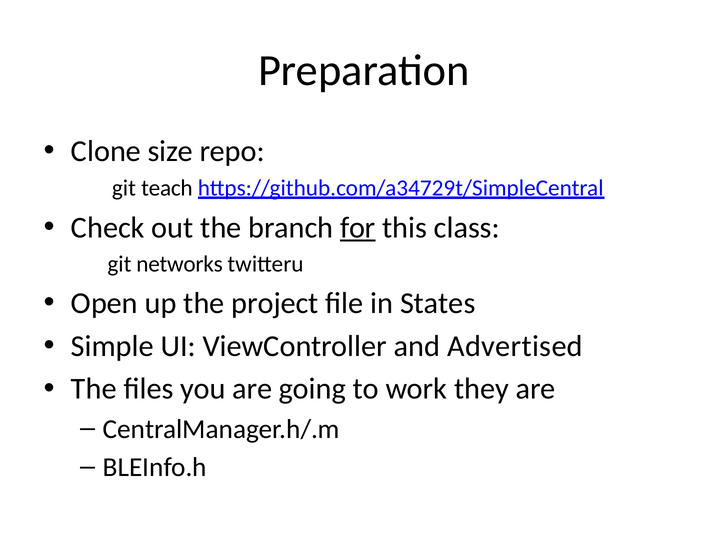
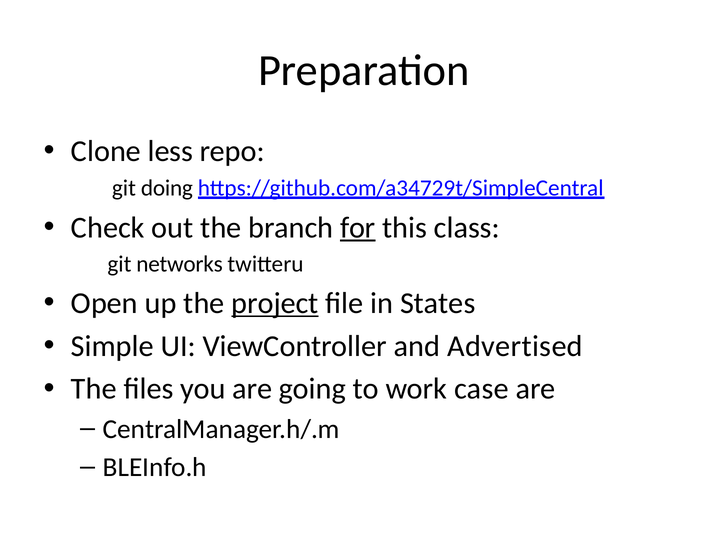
size: size -> less (170, 151)
teach: teach -> doing (167, 188)
project underline: none -> present (275, 303)
they: they -> case (481, 389)
